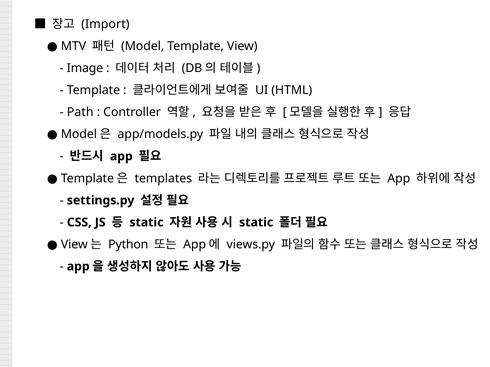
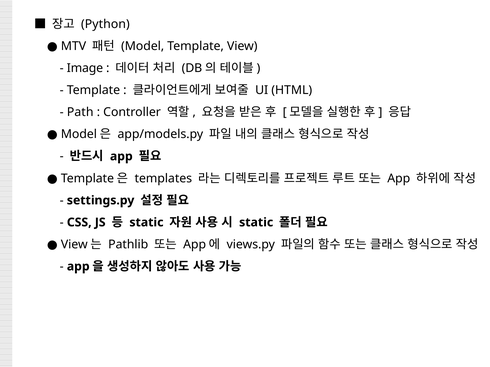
Import: Import -> Python (105, 24)
Python: Python -> Pathlib (128, 245)
